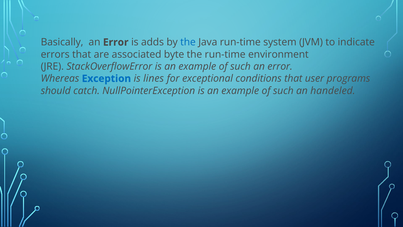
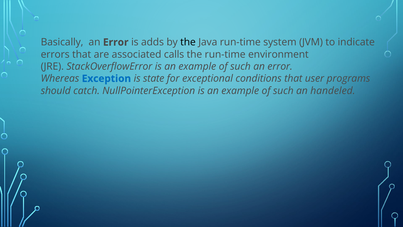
the colour: blue -> black (188, 42)
byte: byte -> calls (174, 54)
lines: lines -> state (154, 78)
